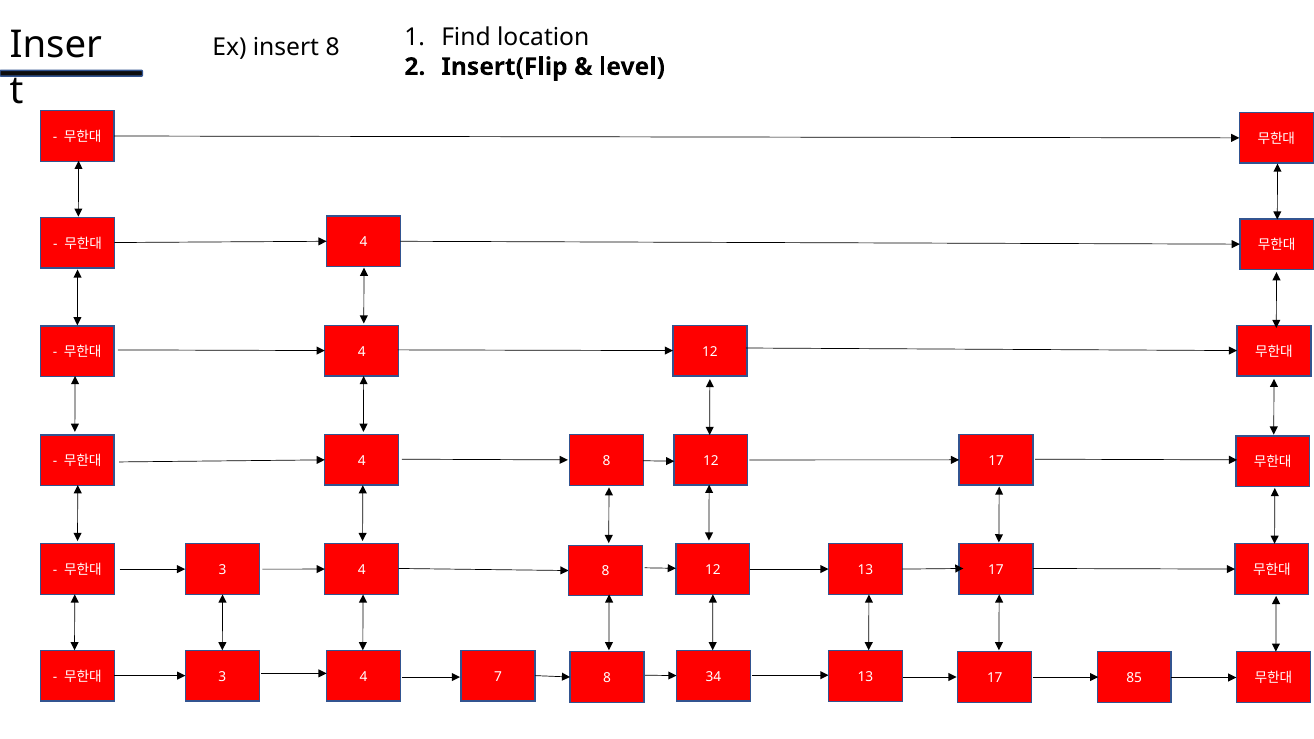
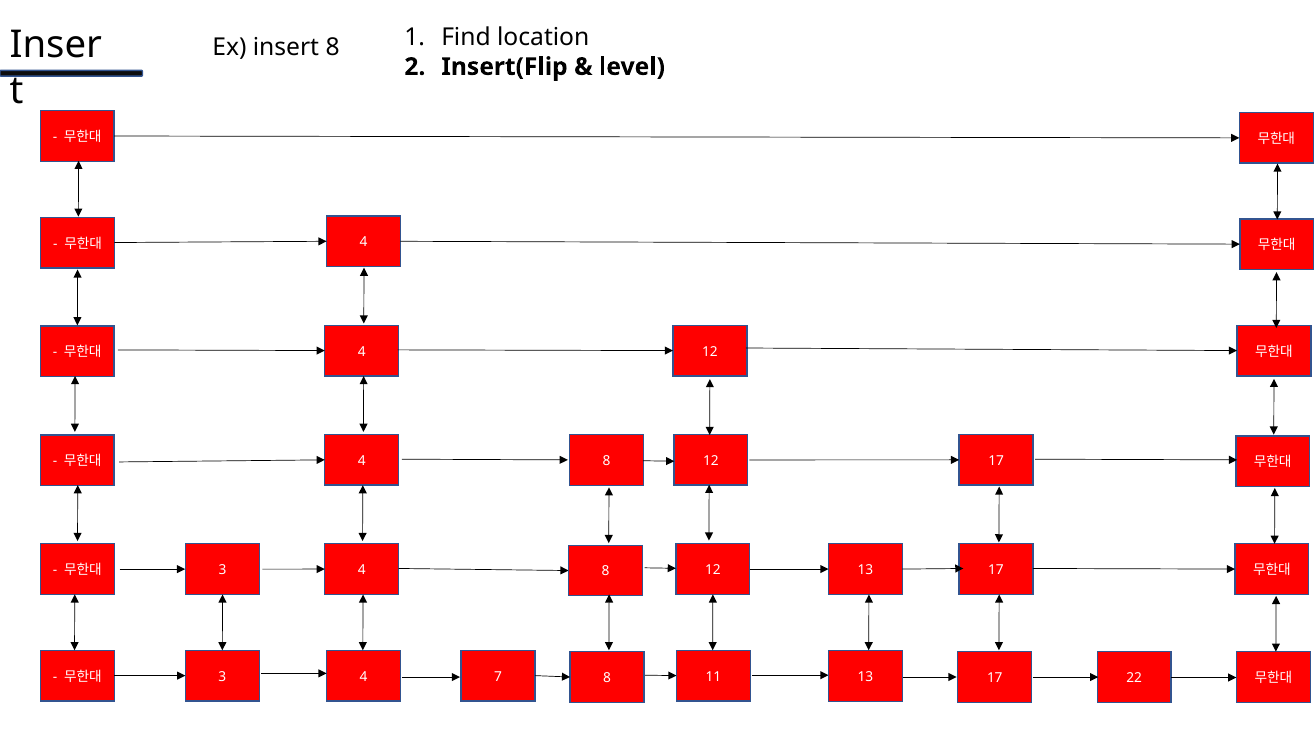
34: 34 -> 11 (713, 677)
85: 85 -> 22 (1134, 678)
